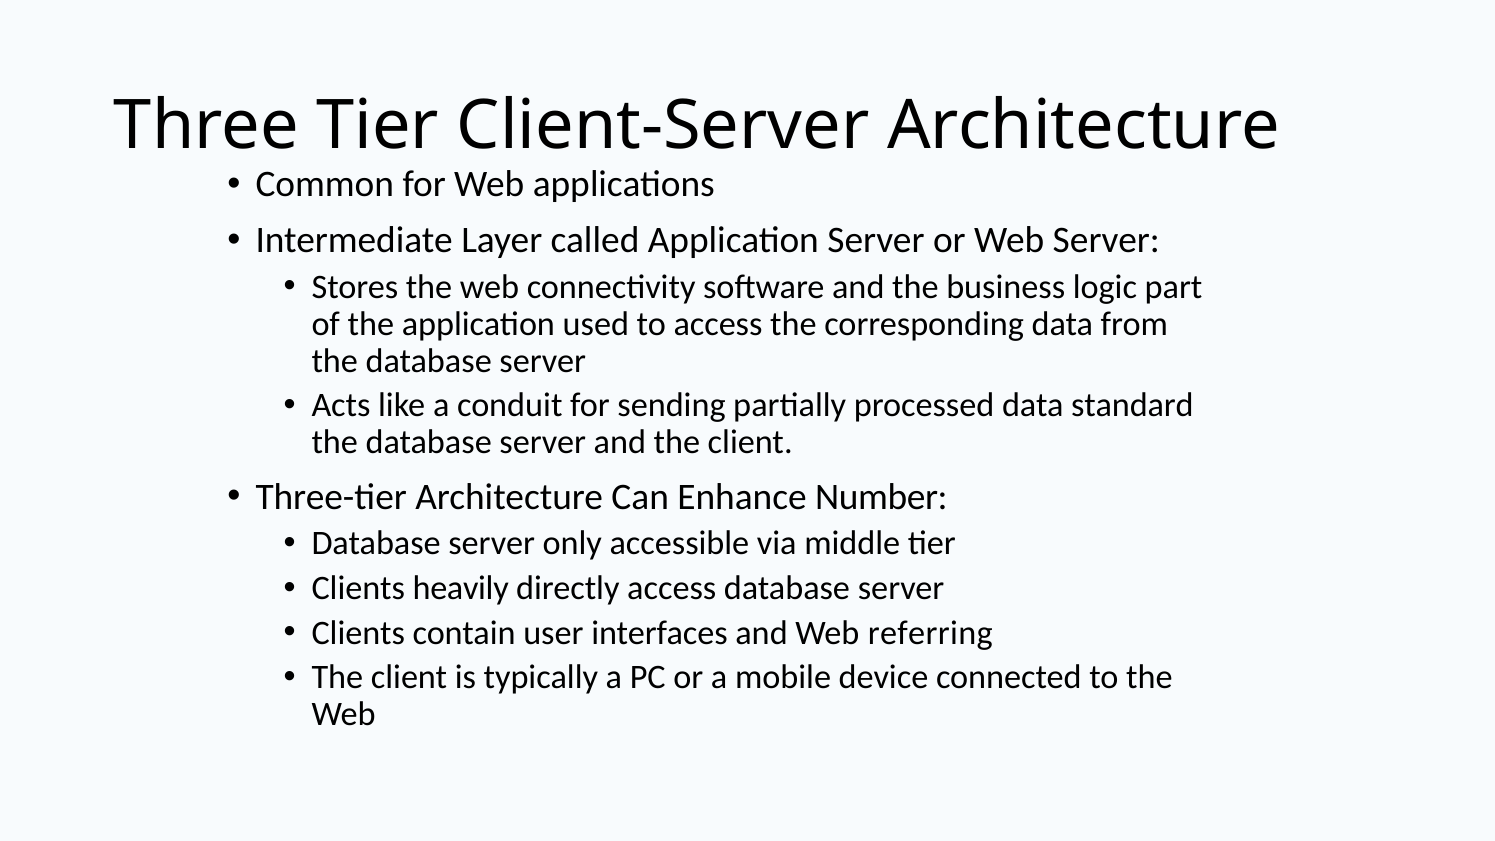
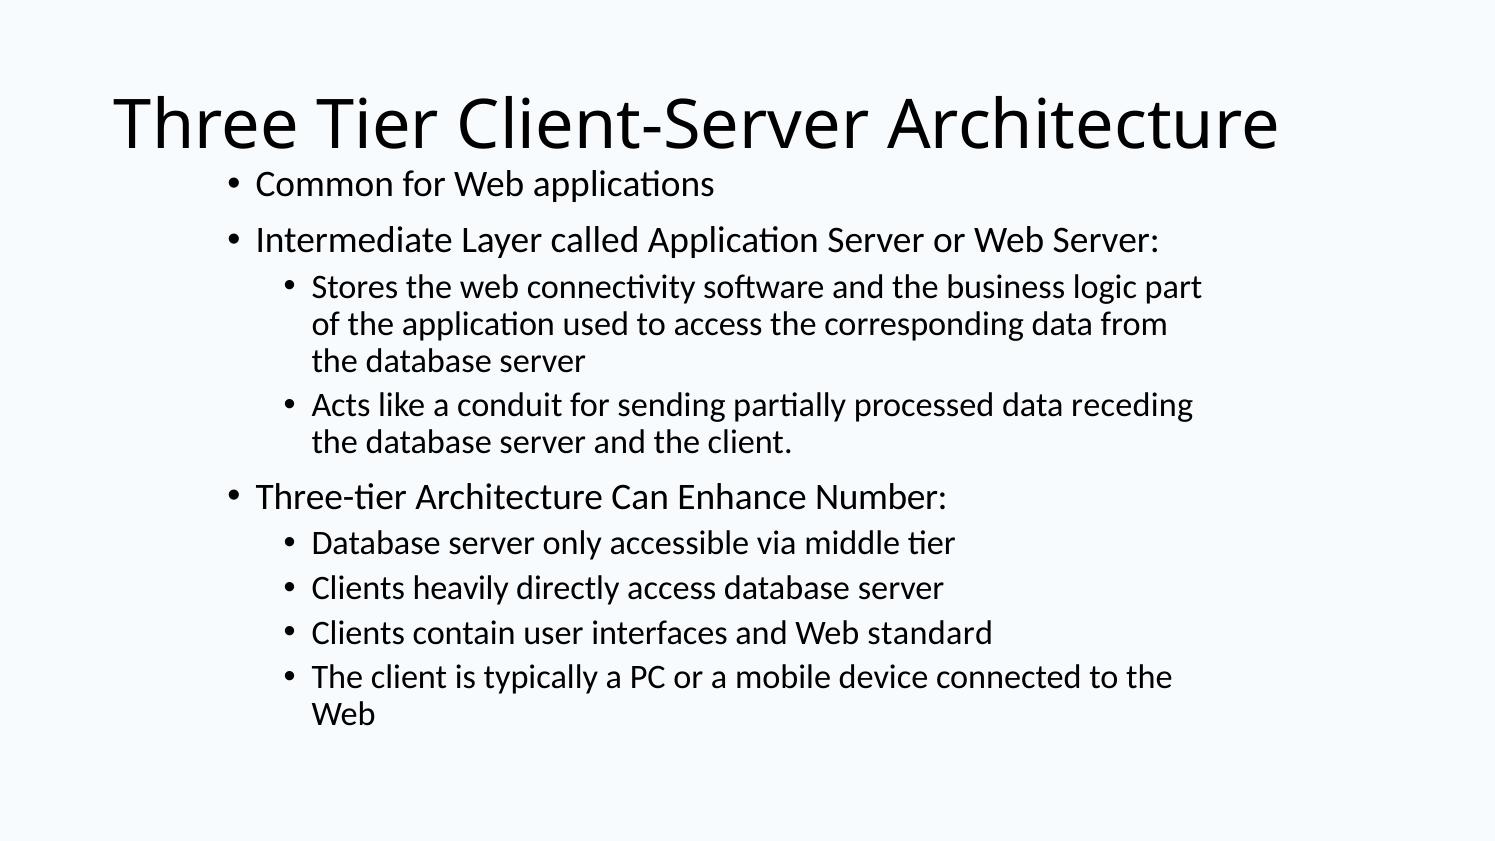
standard: standard -> receding (1132, 405)
referring: referring -> standard (930, 633)
